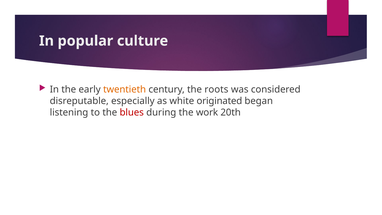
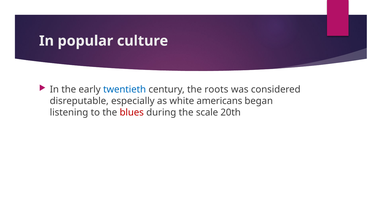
twentieth colour: orange -> blue (125, 89)
originated: originated -> americans (219, 101)
work: work -> scale (207, 112)
